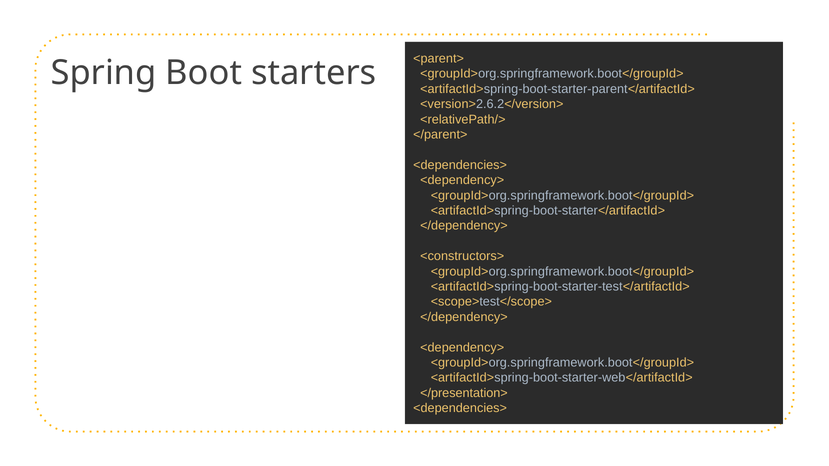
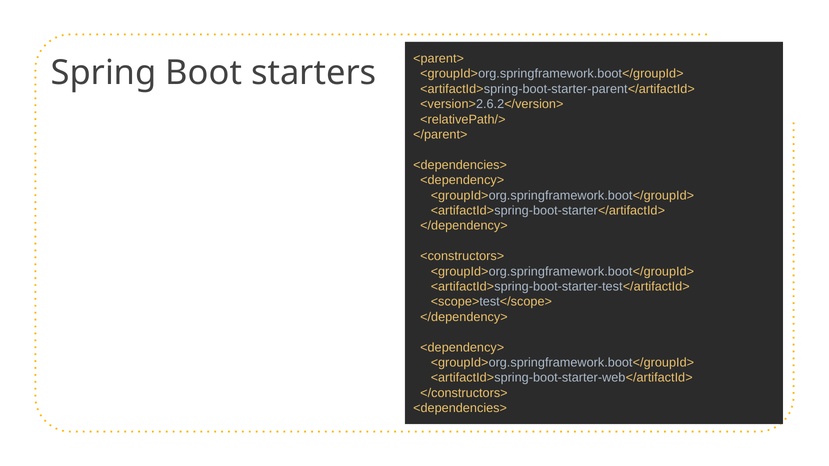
</presentation>: </presentation> -> </constructors> (464, 393)
